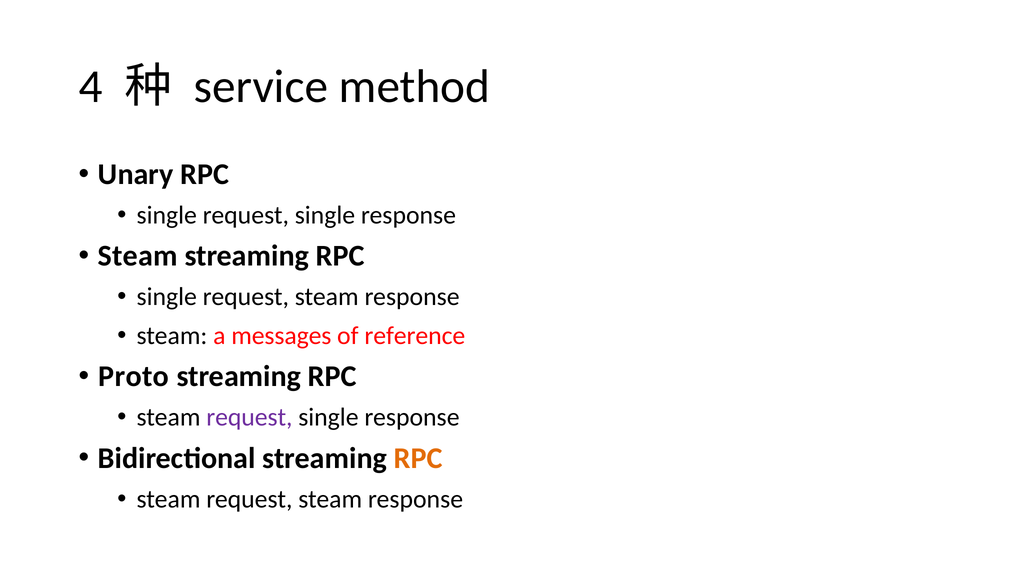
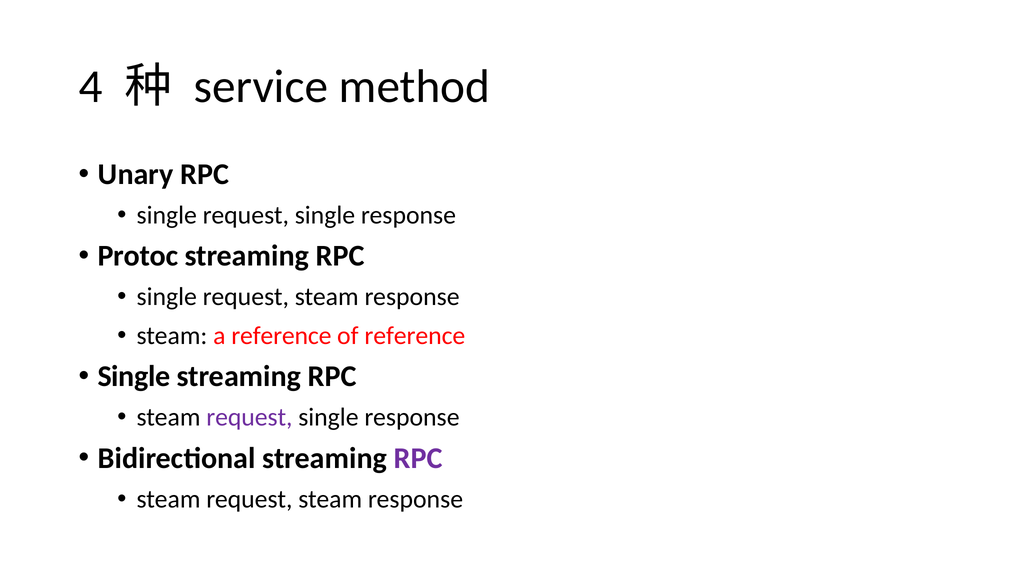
Steam: Steam -> Protoc (138, 256)
a messages: messages -> reference (281, 335)
Proto: Proto -> Single (134, 376)
RPC colour: orange -> purple (418, 458)
